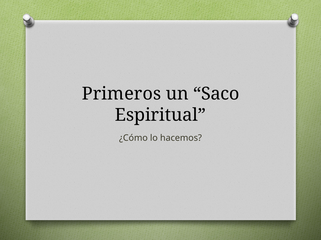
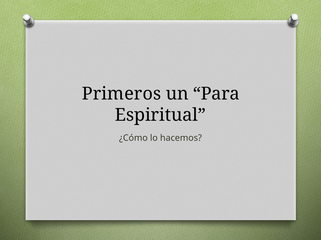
Saco: Saco -> Para (216, 94)
